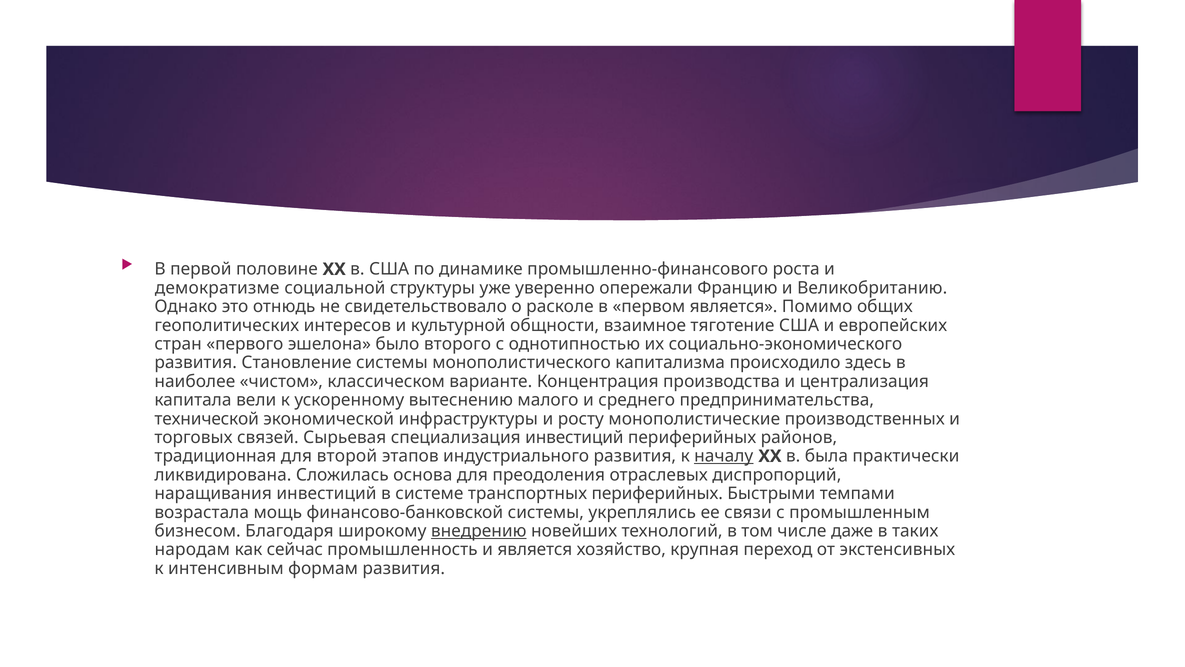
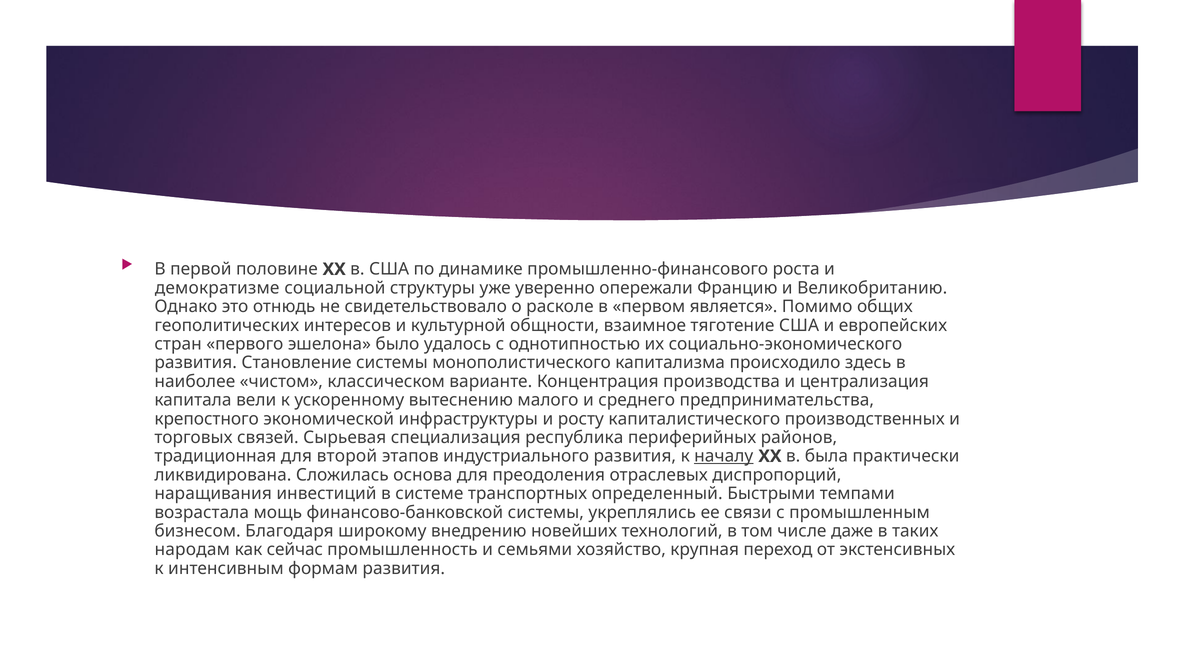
второго: второго -> удалось (458, 344)
технической: технической -> крепостного (207, 419)
монополистические: монополистические -> капиталистического (694, 419)
специализация инвестиций: инвестиций -> республика (574, 437)
транспортных периферийных: периферийных -> определенный (657, 493)
внедрению underline: present -> none (479, 531)
и является: является -> семьями (535, 549)
